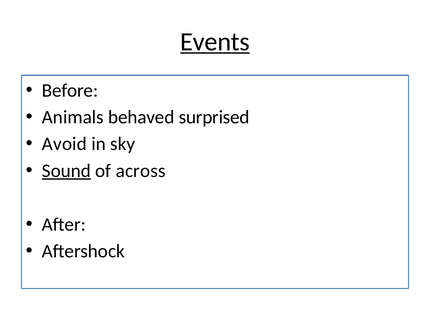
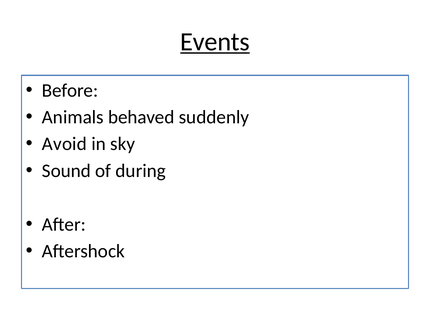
surprised: surprised -> suddenly (214, 117)
Sound underline: present -> none (66, 171)
across: across -> during (141, 171)
